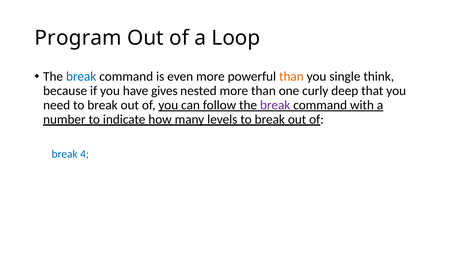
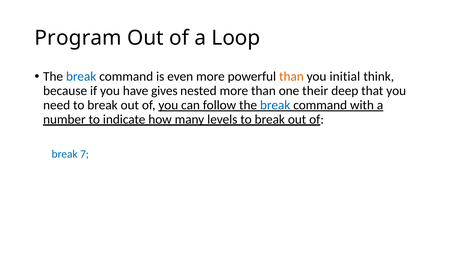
single: single -> initial (345, 77)
curly: curly -> their (315, 91)
break colour: purple -> blue (275, 105)
4: 4 -> 7 (85, 154)
